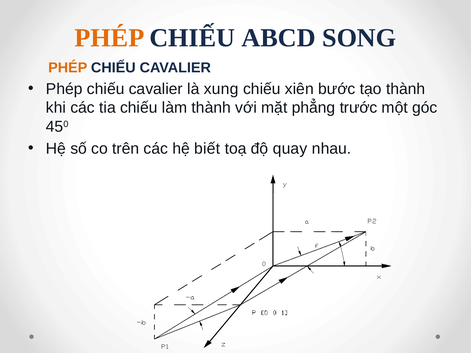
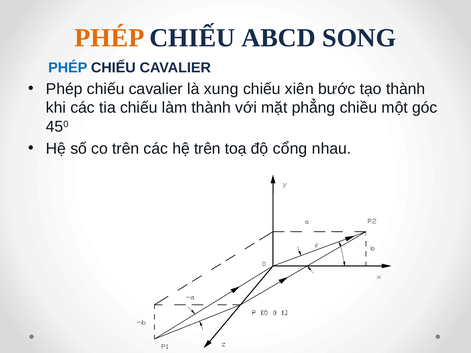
PHÉP colour: orange -> blue (68, 68)
trước: trước -> chiều (359, 108)
hệ biết: biết -> trên (207, 149)
quay: quay -> cổng (290, 149)
